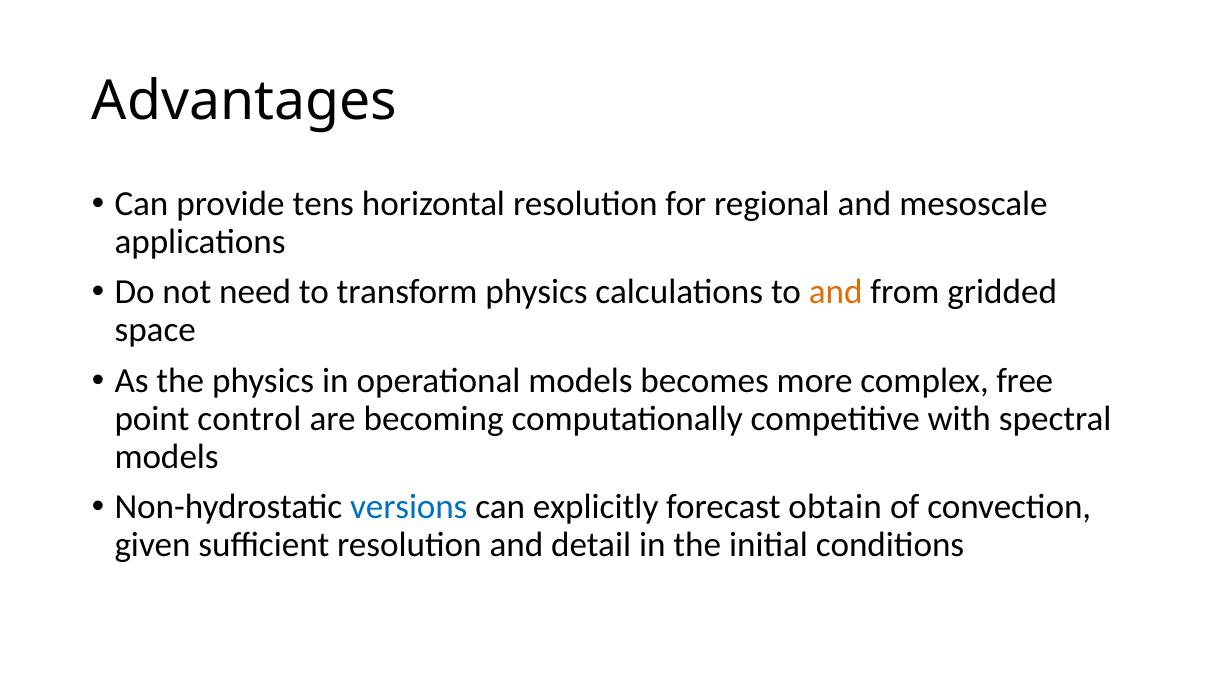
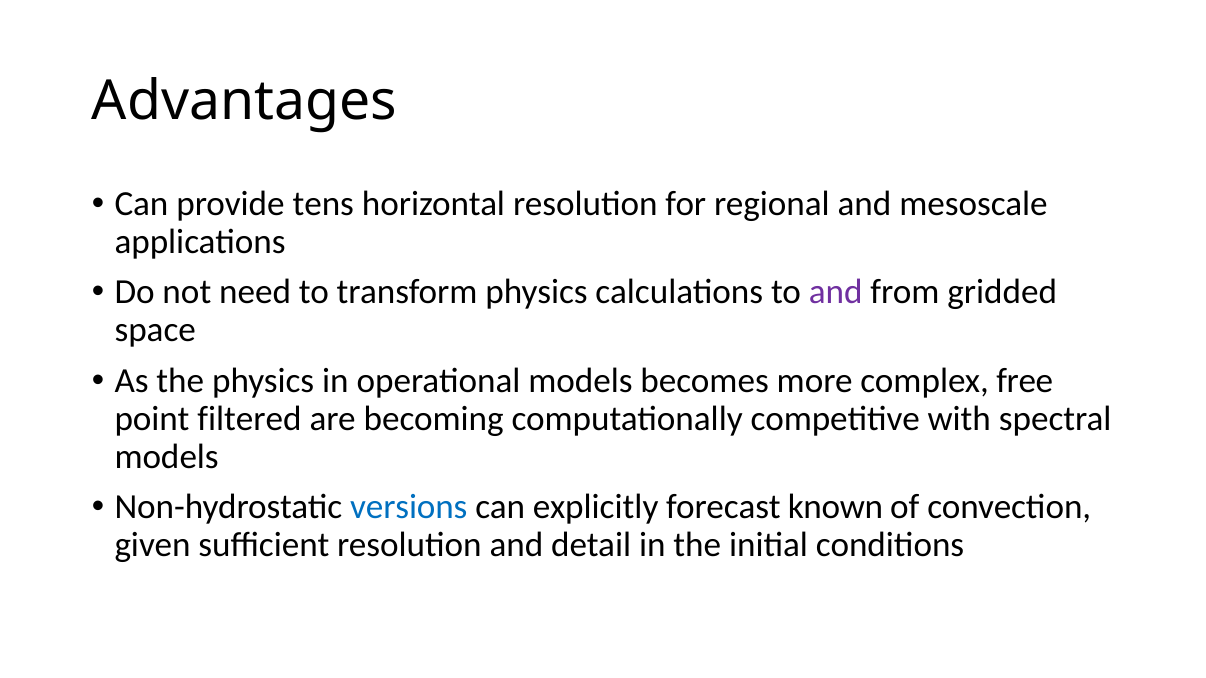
and colour: orange -> purple (836, 292)
control: control -> filtered (249, 419)
obtain: obtain -> known (835, 508)
